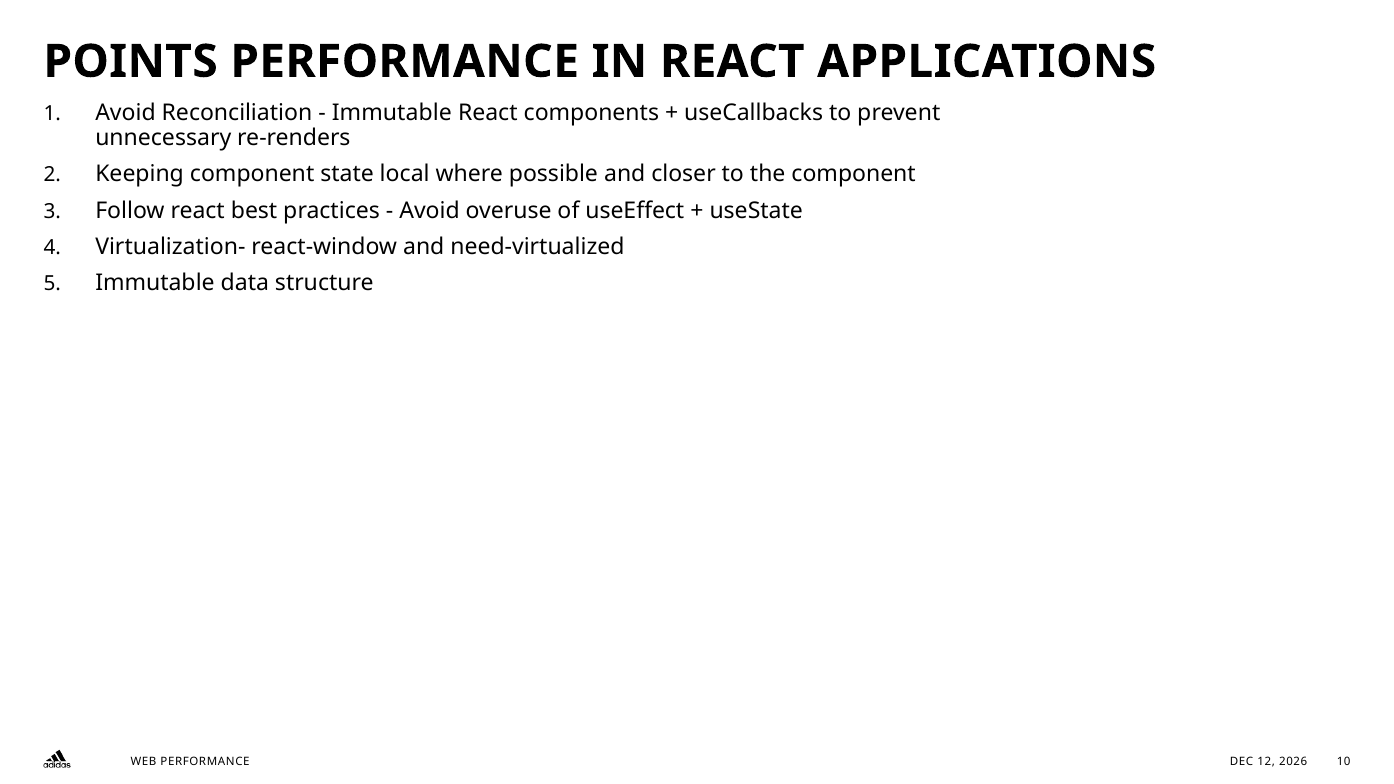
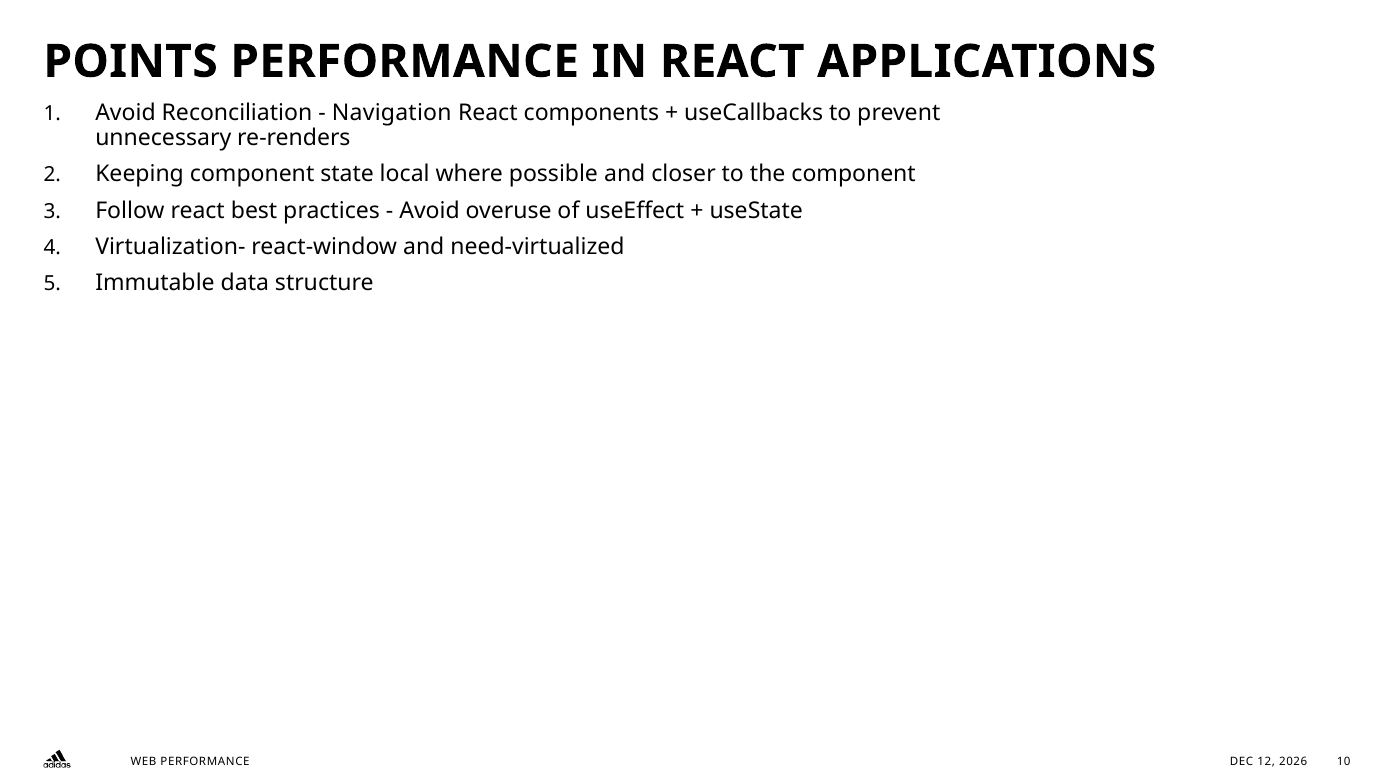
Immutable: Immutable -> Navigation (392, 113)
